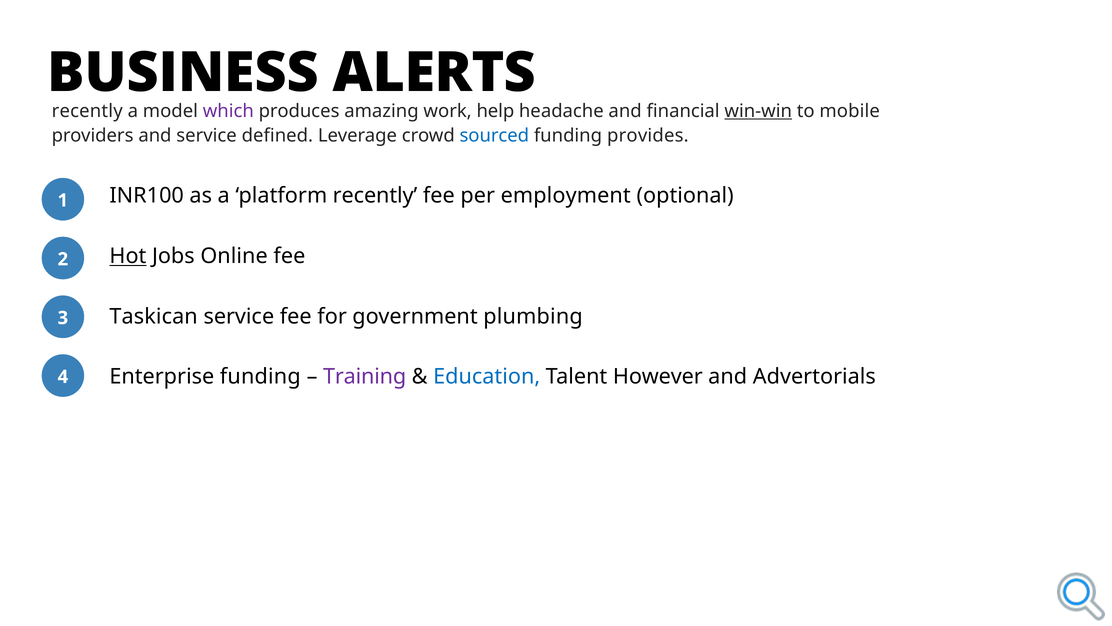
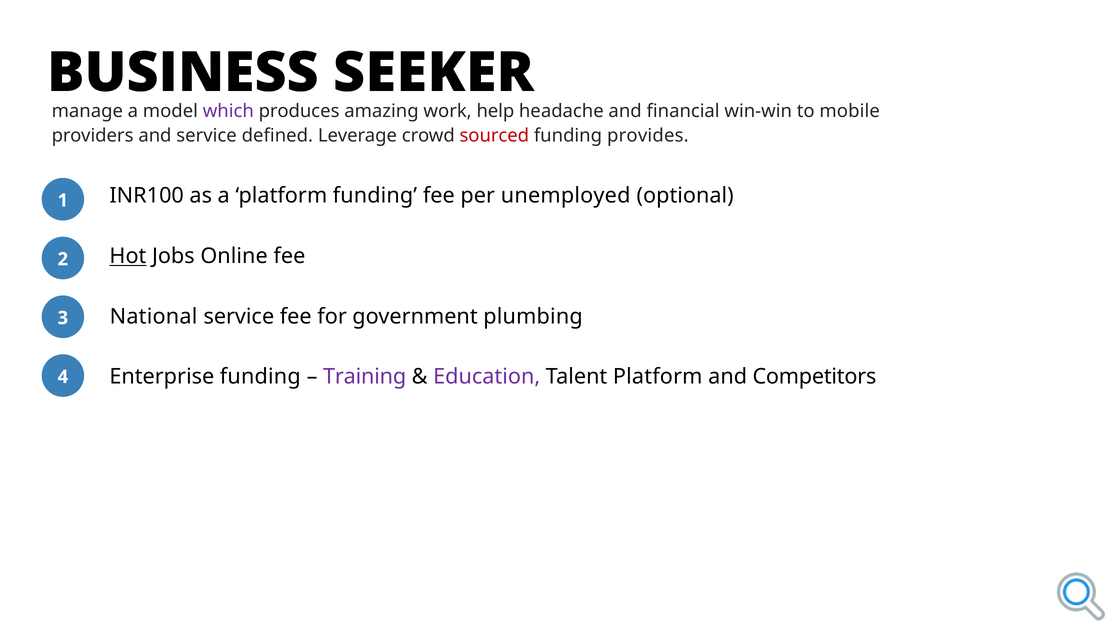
ALERTS: ALERTS -> SEEKER (434, 73)
recently: recently -> manage (87, 111)
win-win underline: present -> none (758, 111)
sourced colour: blue -> red (494, 135)
platform recently: recently -> funding (375, 196)
employment: employment -> unemployed (566, 196)
Taskican: Taskican -> National (154, 316)
Education colour: blue -> purple (487, 376)
Talent However: However -> Platform (658, 376)
Advertorials: Advertorials -> Competitors (814, 376)
